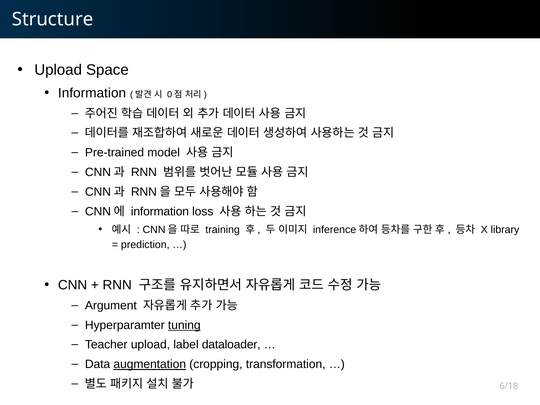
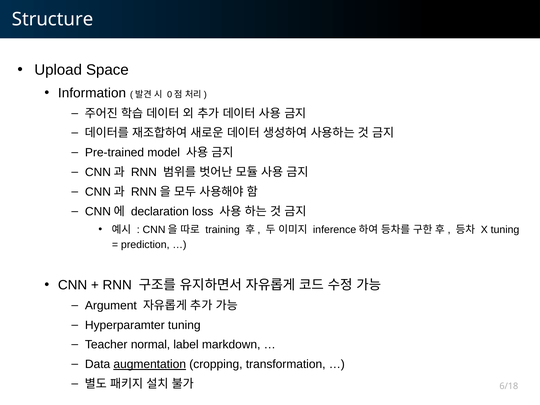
information: information -> declaration (160, 212)
X library: library -> tuning (505, 230)
tuning underline: present -> none (184, 325)
Teacher upload: upload -> normal (150, 345)
dataloader: dataloader -> markdown (231, 345)
